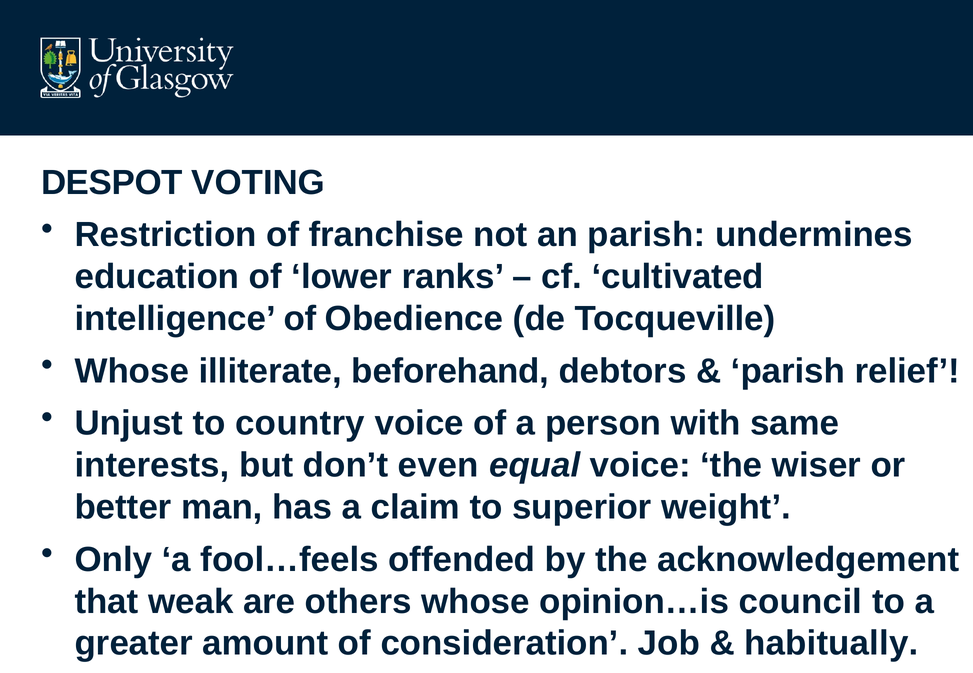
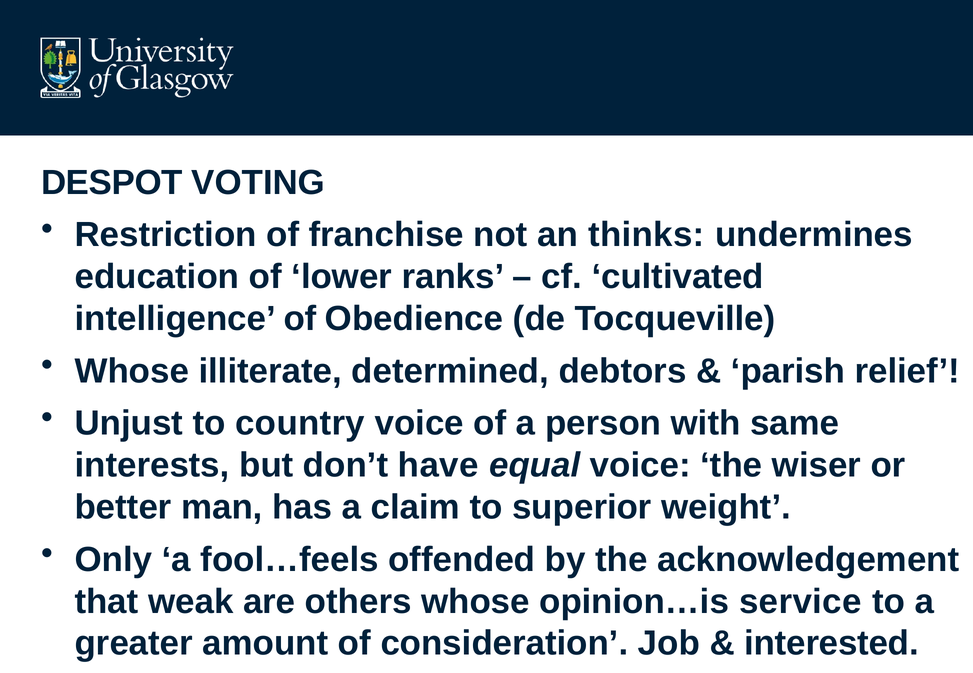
an parish: parish -> thinks (646, 235)
beforehand: beforehand -> determined (450, 371)
even: even -> have (438, 466)
council: council -> service (800, 602)
habitually: habitually -> interested (832, 644)
